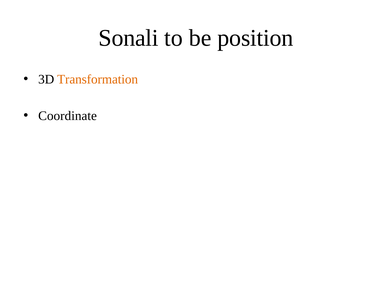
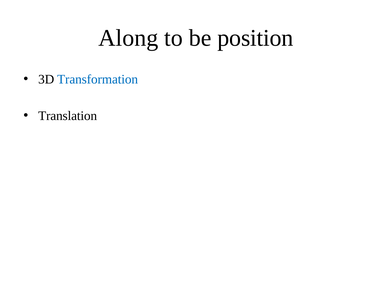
Sonali: Sonali -> Along (128, 38)
Transformation colour: orange -> blue (98, 79)
Coordinate: Coordinate -> Translation (68, 116)
